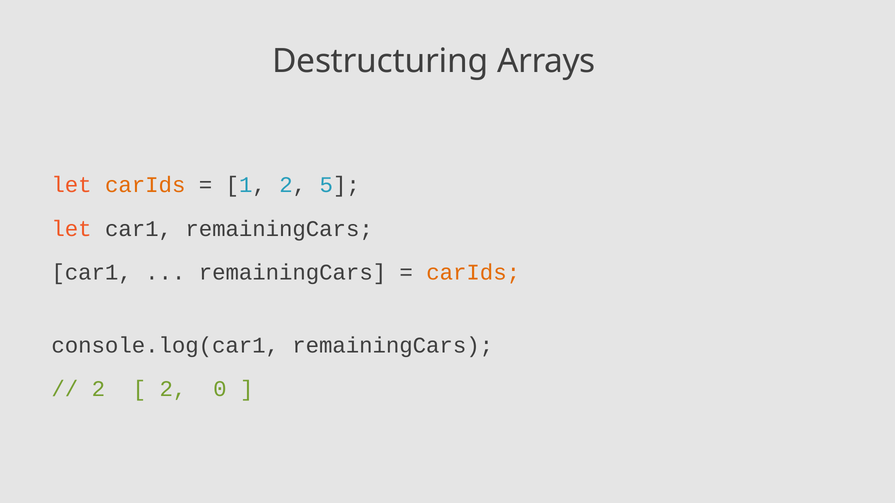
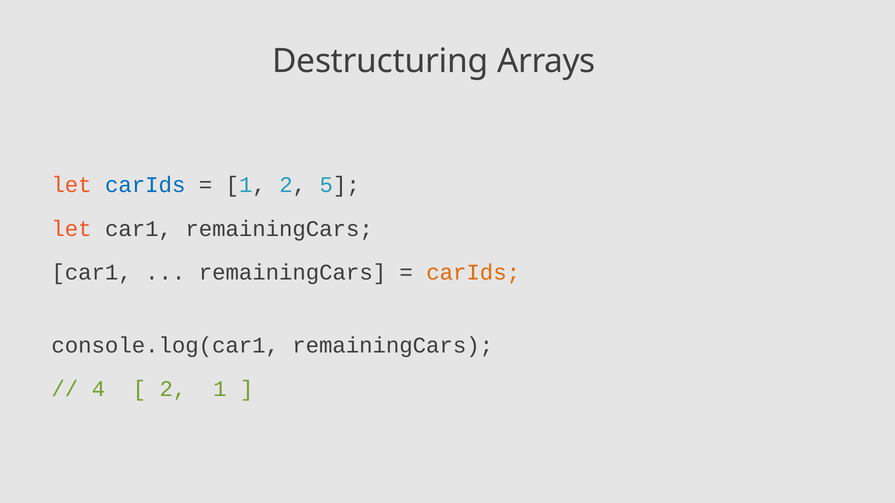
carIds colour: orange -> blue (145, 185)
2: 2 -> 4 (98, 389)
2 0: 0 -> 1 (220, 389)
